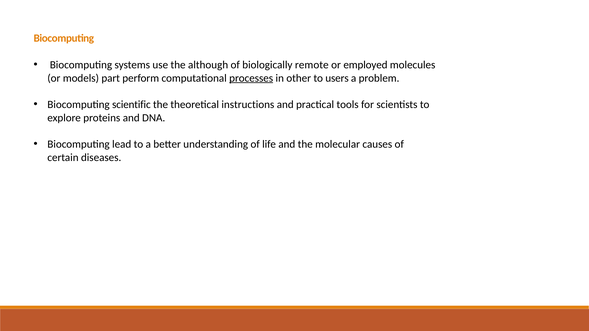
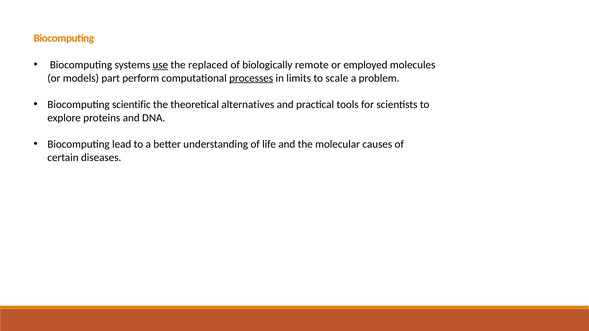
use underline: none -> present (160, 65)
although: although -> replaced (208, 65)
other: other -> limits (299, 78)
users: users -> scale (337, 78)
instructions: instructions -> alternatives (248, 105)
